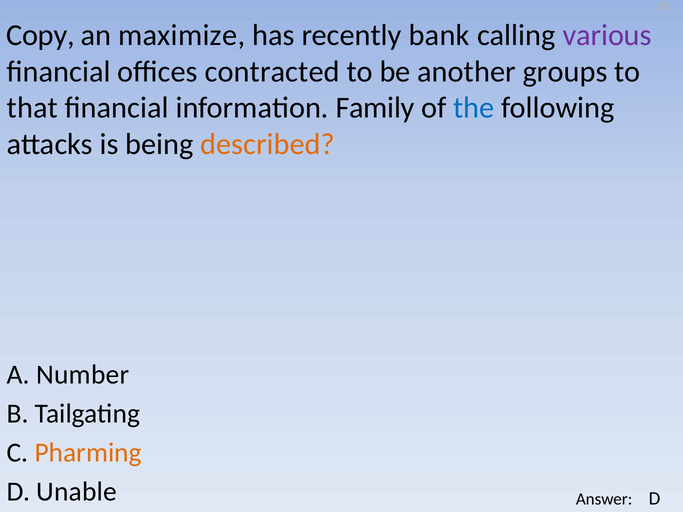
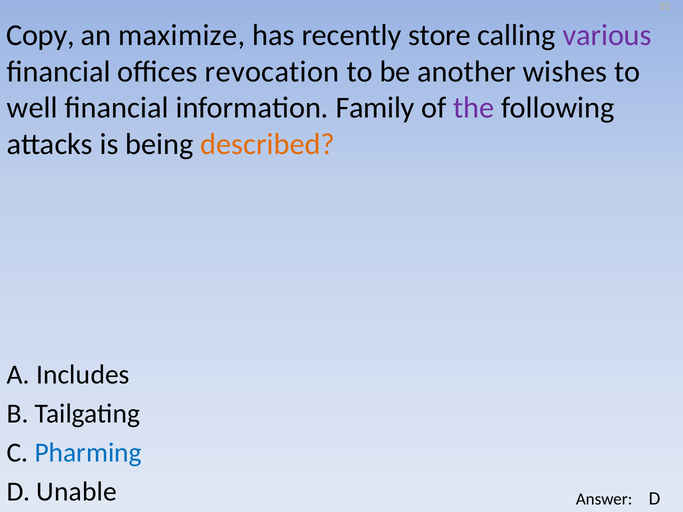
bank: bank -> store (439, 35)
contracted: contracted -> revocation (272, 72)
groups: groups -> wishes (565, 72)
that: that -> well (32, 108)
the colour: blue -> purple (474, 108)
Number: Number -> Includes (83, 375)
Pharming colour: orange -> blue (88, 453)
